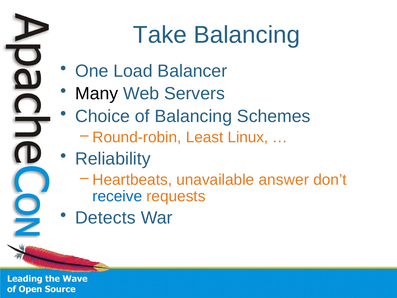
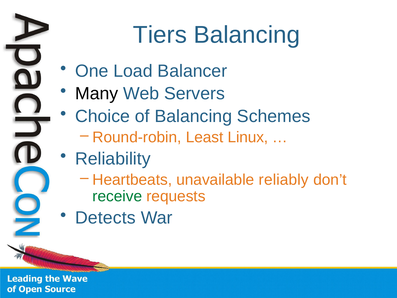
Take: Take -> Tiers (160, 35)
answer: answer -> reliably (284, 180)
receive colour: blue -> green (117, 196)
